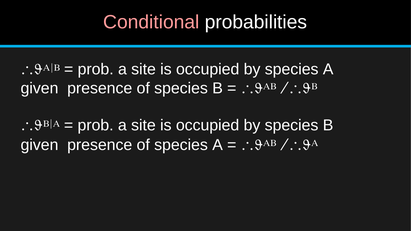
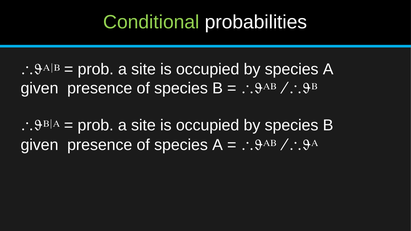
Conditional colour: pink -> light green (151, 22)
